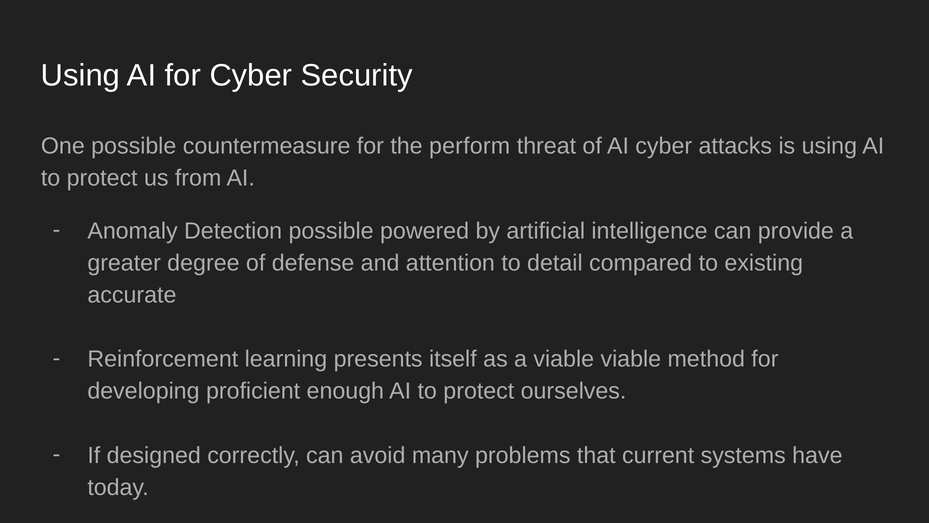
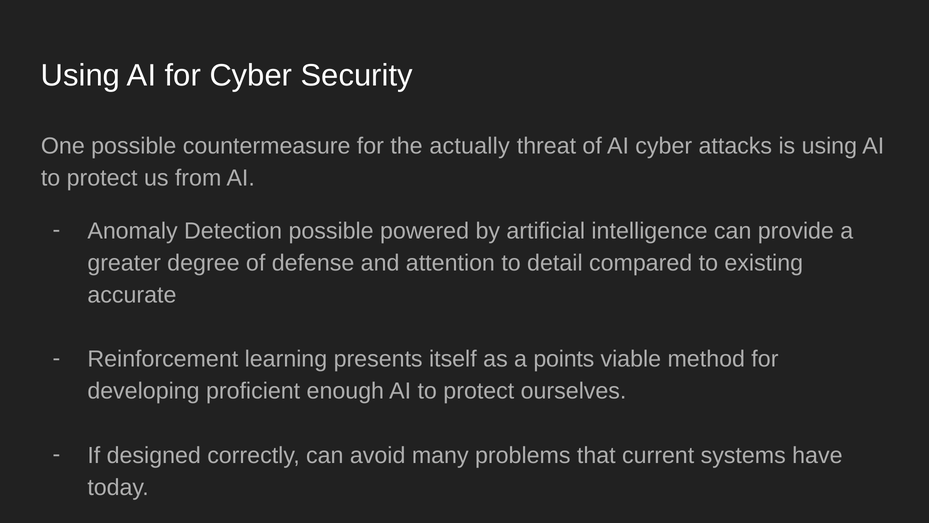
perform: perform -> actually (470, 146)
a viable: viable -> points (564, 359)
